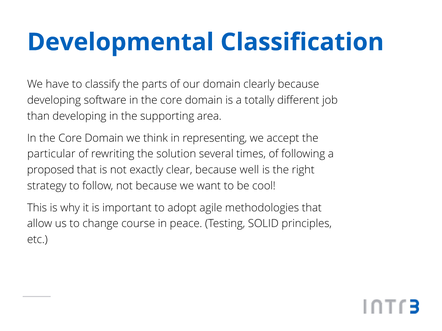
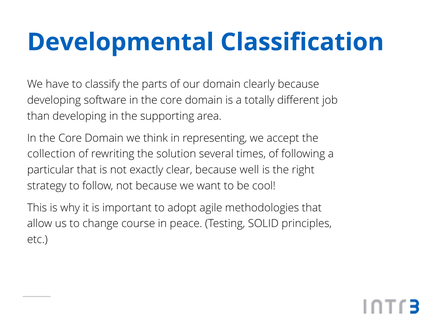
particular: particular -> collection (51, 154)
proposed: proposed -> particular (51, 170)
